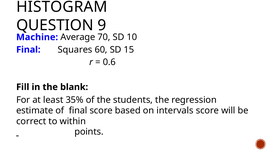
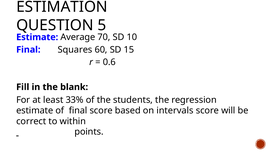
HISTOGRAM: HISTOGRAM -> ESTIMATION (62, 7)
9: 9 -> 5 (102, 25)
Machine: Machine -> Estimate (37, 37)
35%: 35% -> 33% (75, 100)
